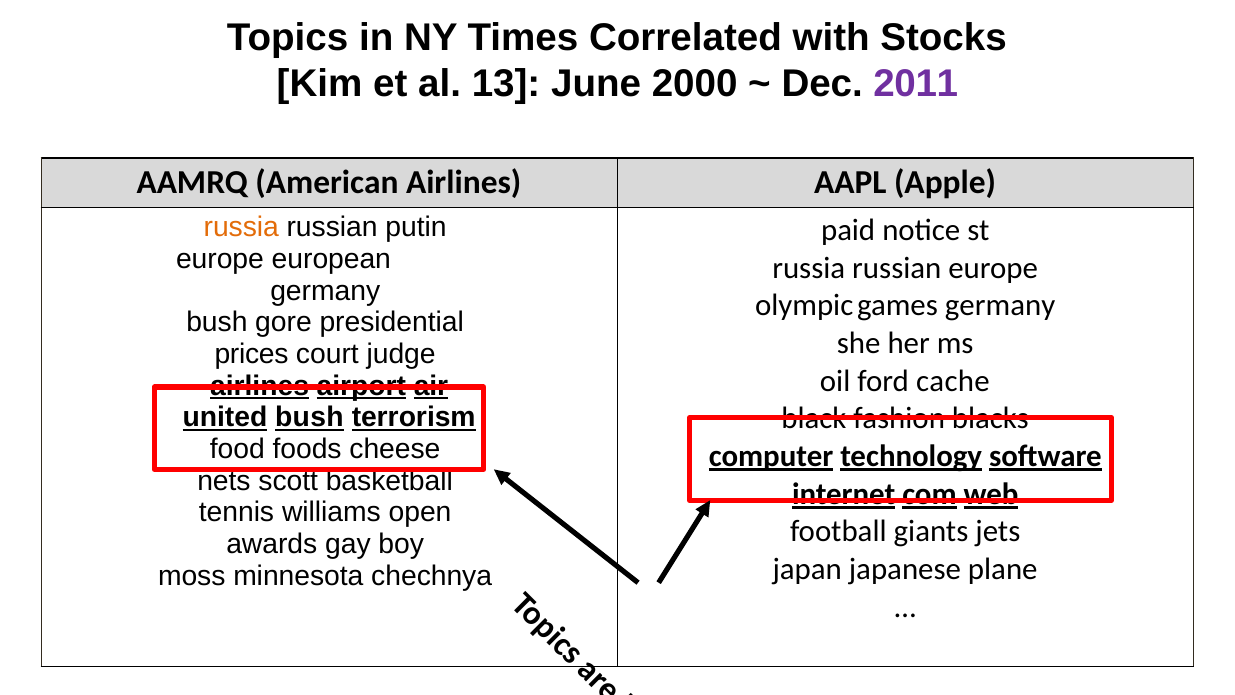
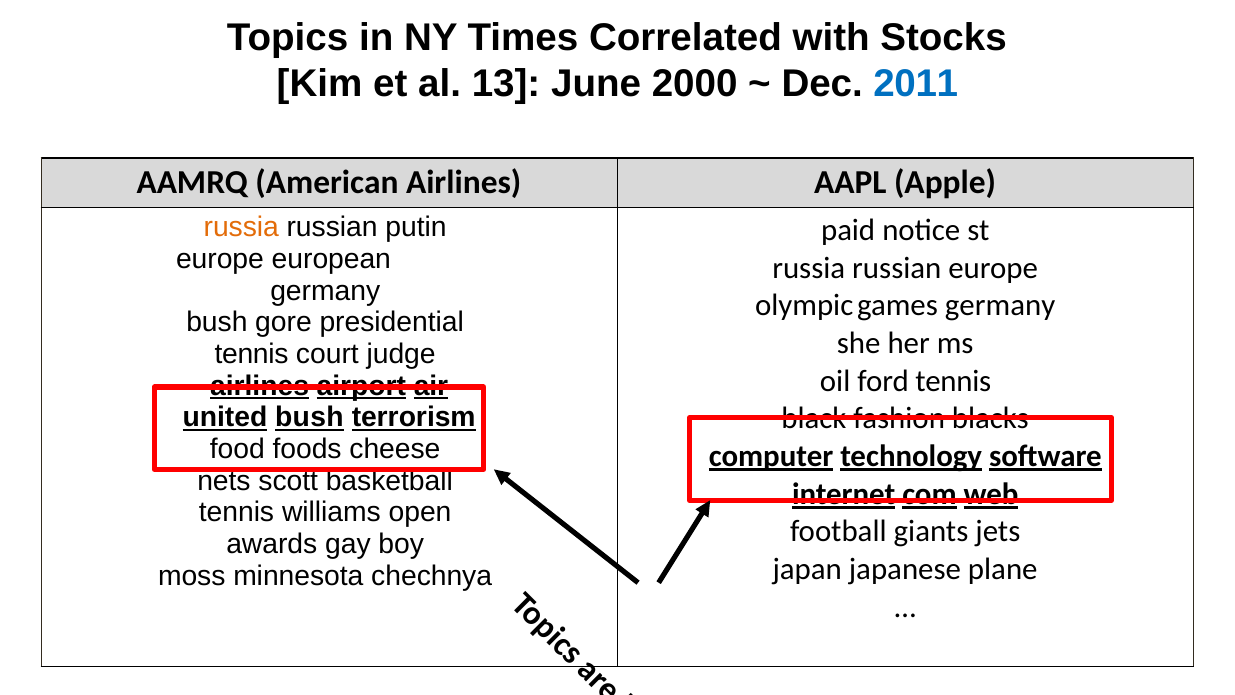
2011 colour: purple -> blue (916, 84)
prices: prices -> tennis (252, 354)
ford cache: cache -> tennis (953, 381)
